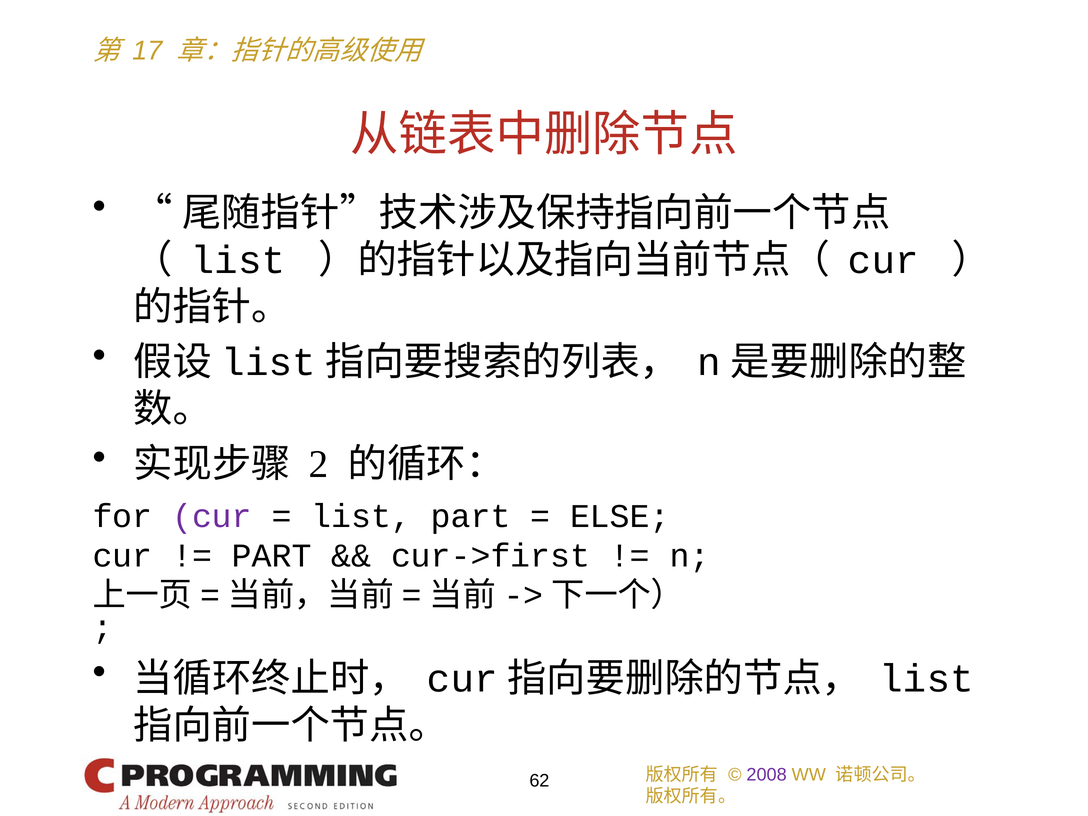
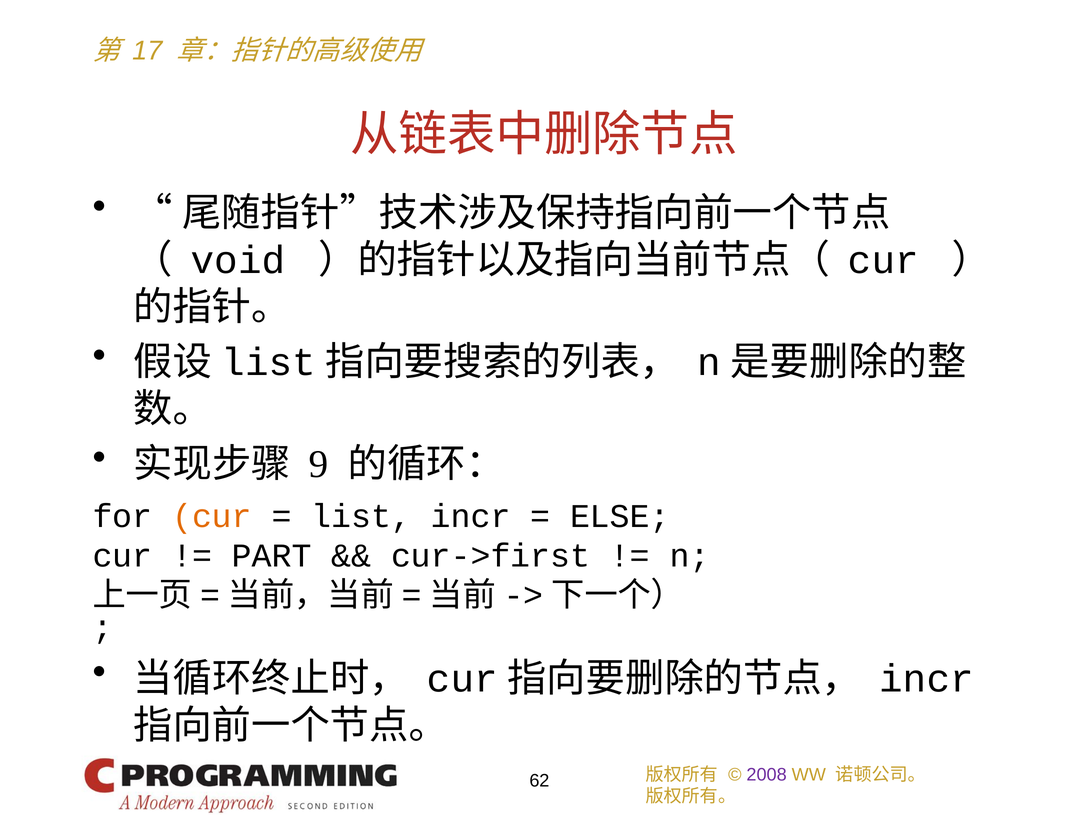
list: list -> void (238, 260)
2: 2 -> 9 (319, 464)
cur colour: purple -> orange (212, 516)
list part: part -> incr (471, 516)
list: list -> incr (927, 679)
